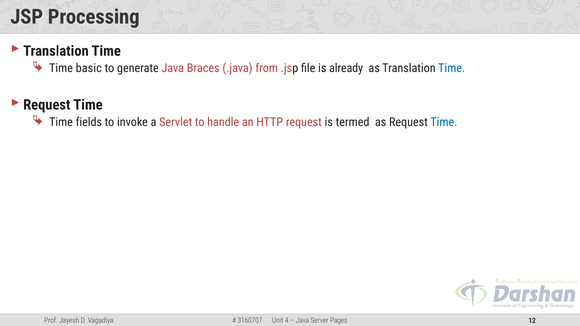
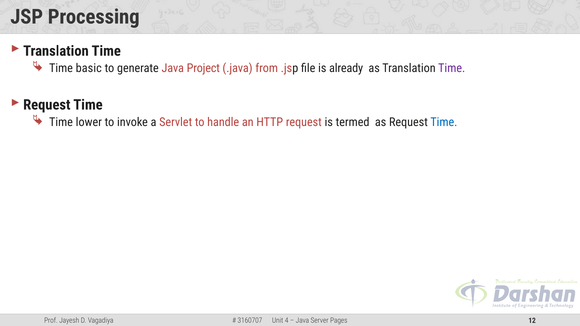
Braces: Braces -> Project (203, 68)
Time colour: blue -> purple (452, 68)
fields: fields -> lower (89, 122)
